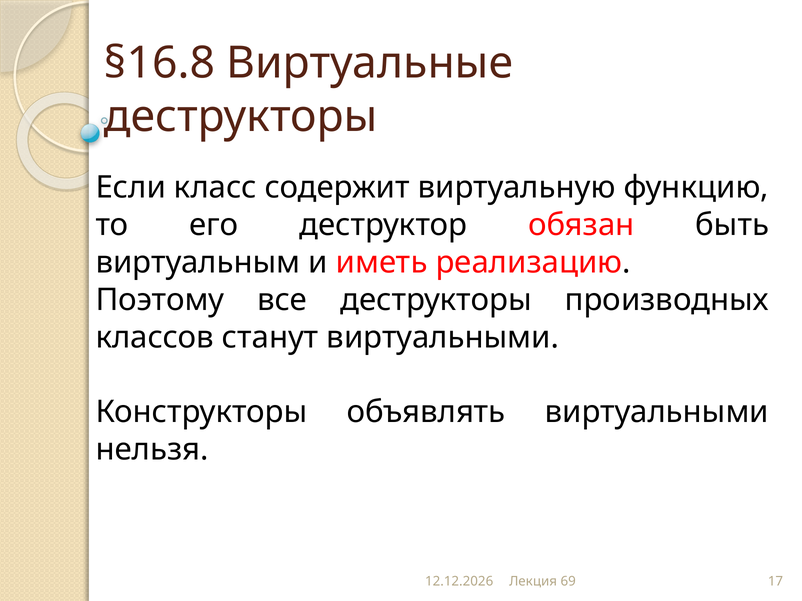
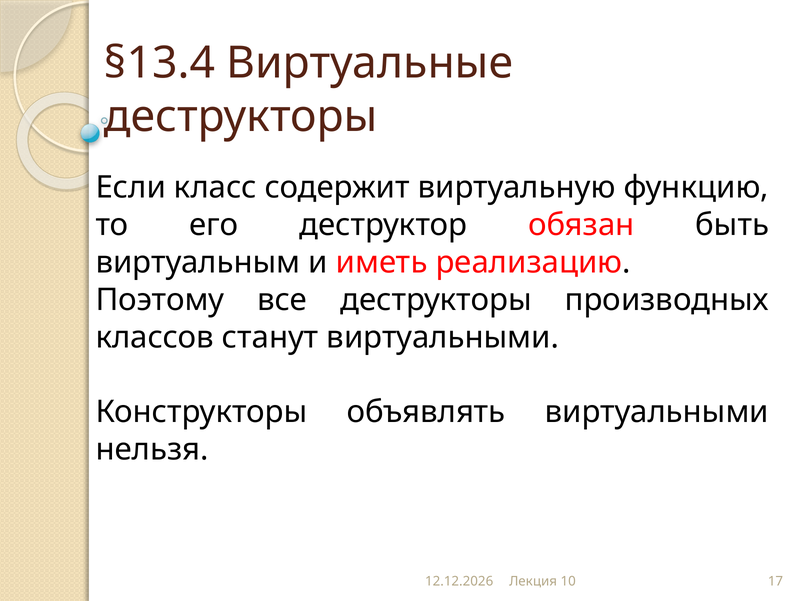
§16.8: §16.8 -> §13.4 (159, 63)
69: 69 -> 10 (568, 582)
